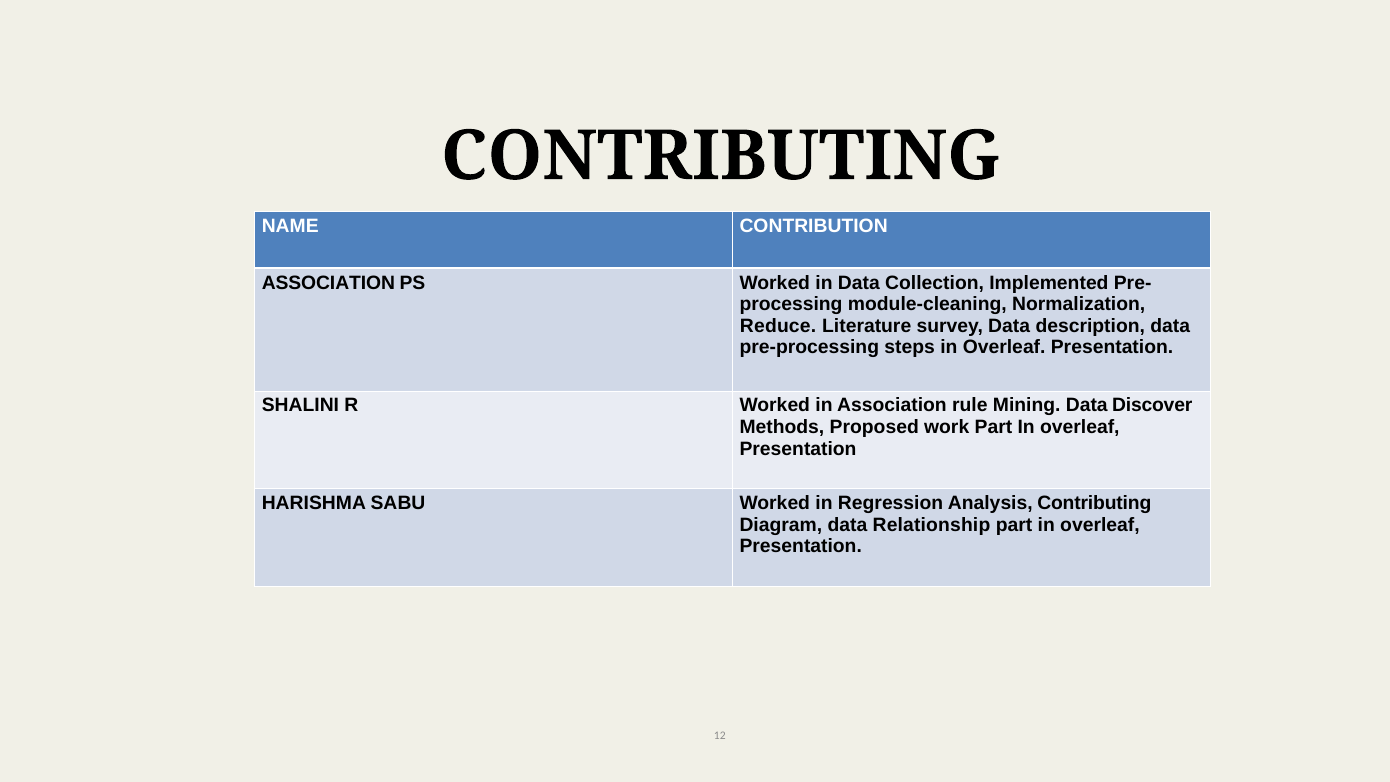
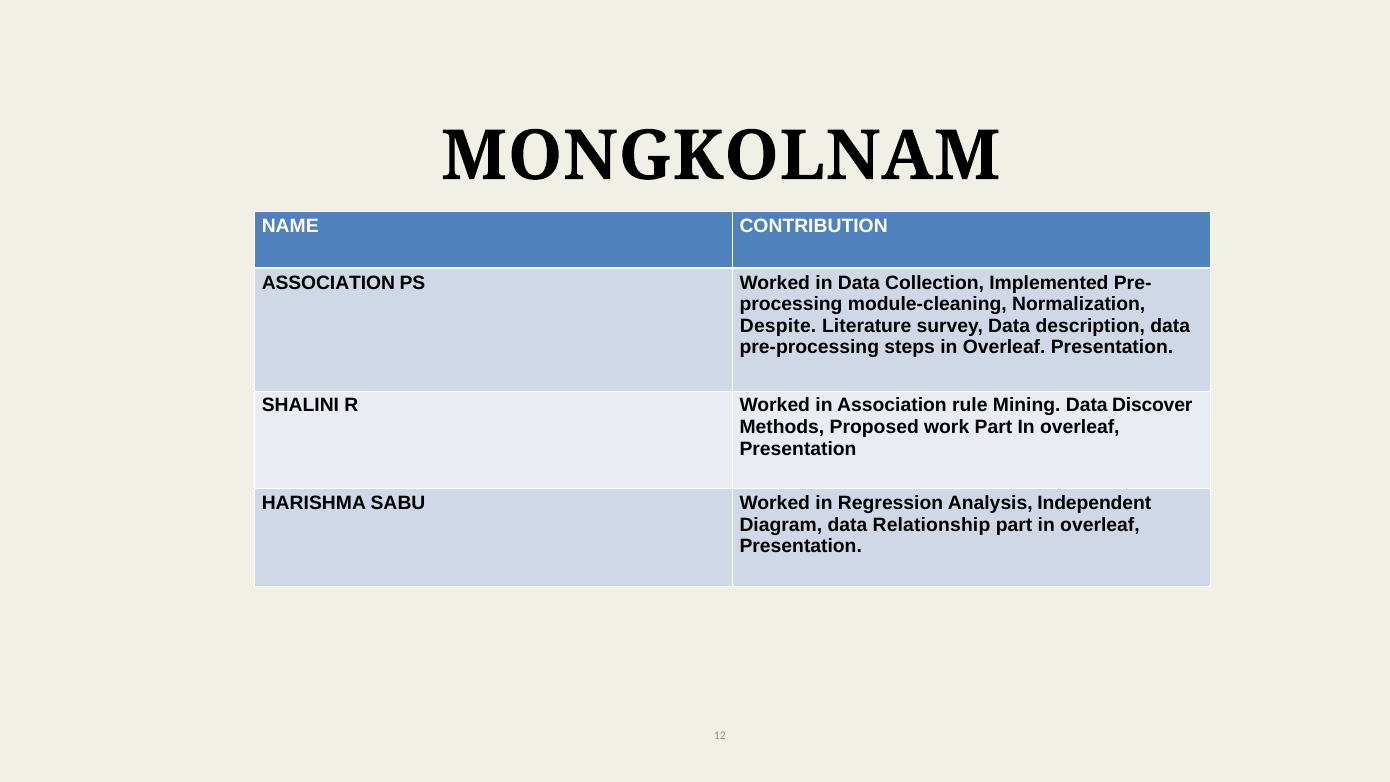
CONTRIBUTING: CONTRIBUTING -> MONGKOLNAM (721, 156)
Reduce: Reduce -> Despite (778, 326)
Analysis Contributing: Contributing -> Independent (1094, 503)
